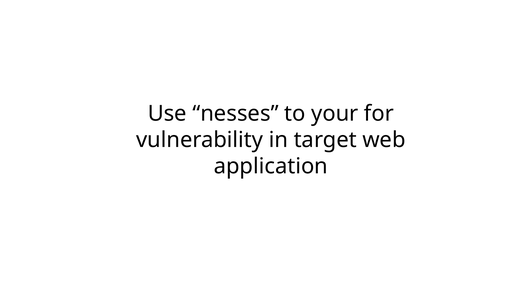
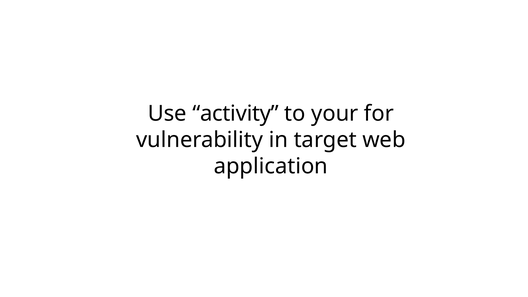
nesses: nesses -> activity (236, 113)
